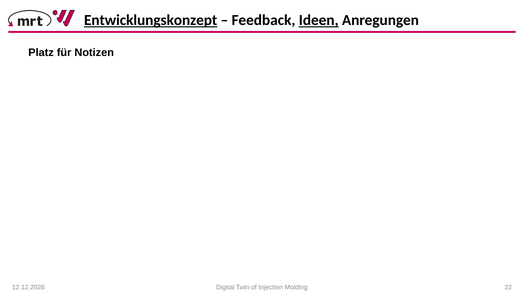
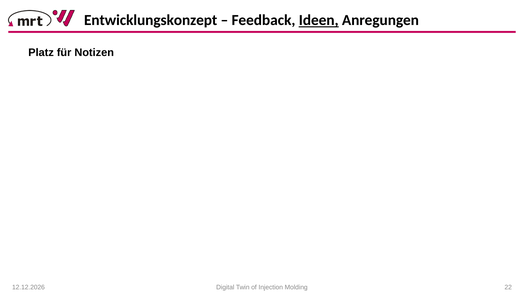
Entwicklungskonzept underline: present -> none (151, 20)
